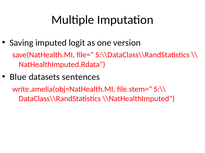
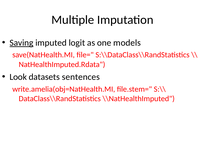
Saving underline: none -> present (22, 43)
version: version -> models (127, 43)
Blue: Blue -> Look (18, 77)
